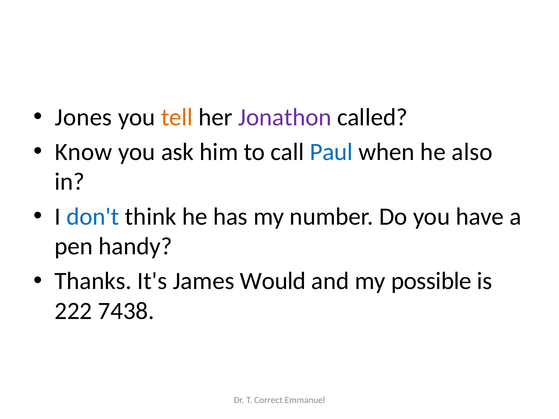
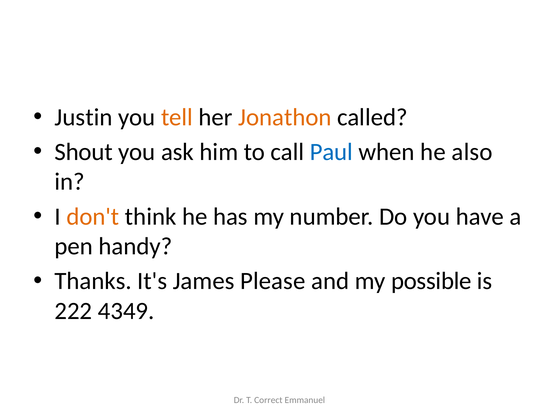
Jones: Jones -> Justin (84, 117)
Jonathon colour: purple -> orange (285, 117)
Know: Know -> Shout (84, 152)
don't colour: blue -> orange (93, 217)
Would: Would -> Please (273, 281)
7438: 7438 -> 4349 (126, 311)
